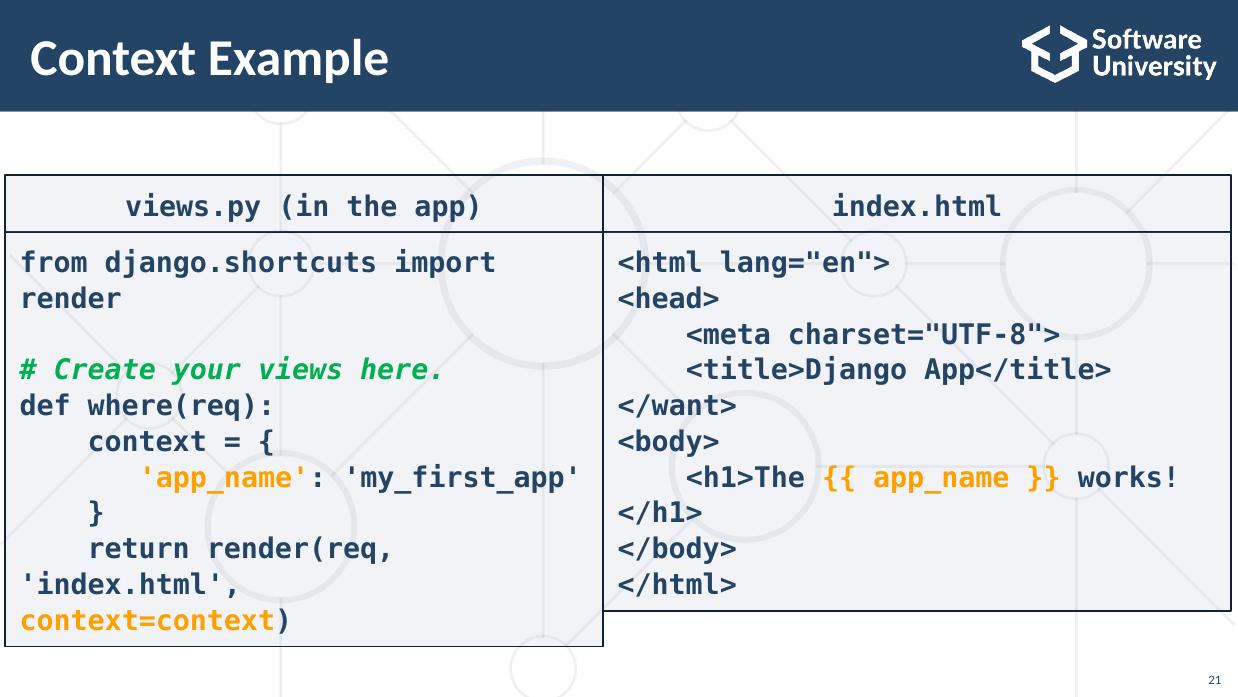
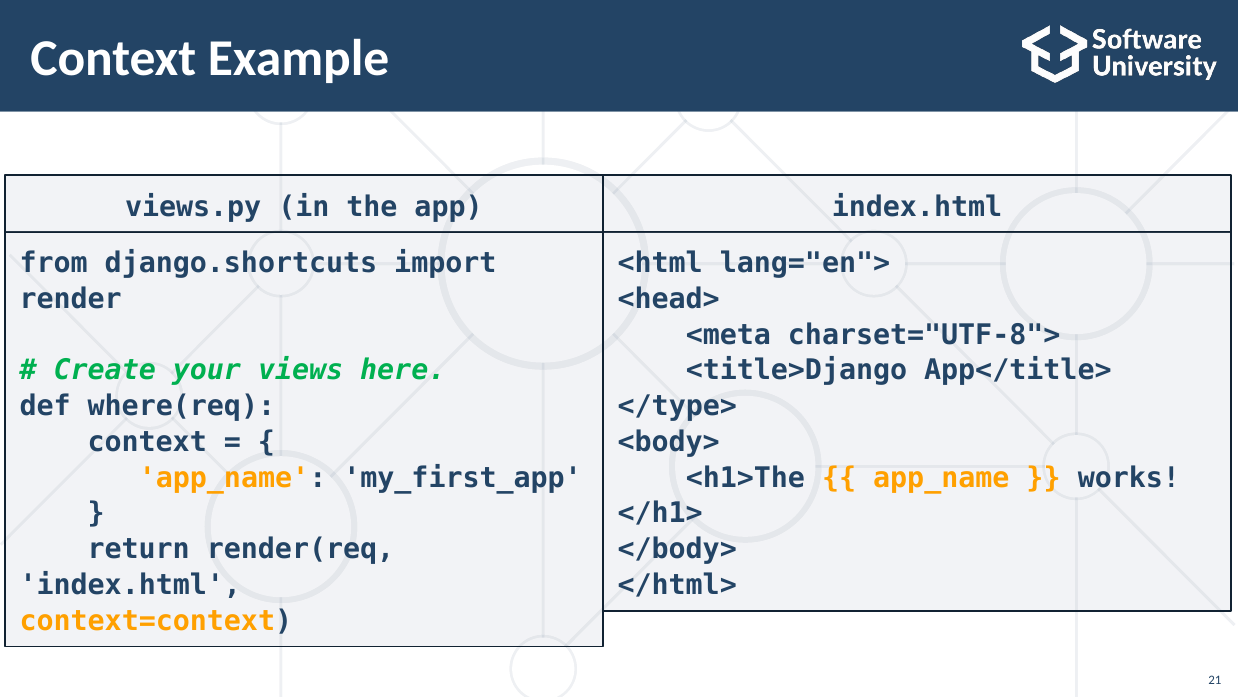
</want>: </want> -> </type> (677, 406)
